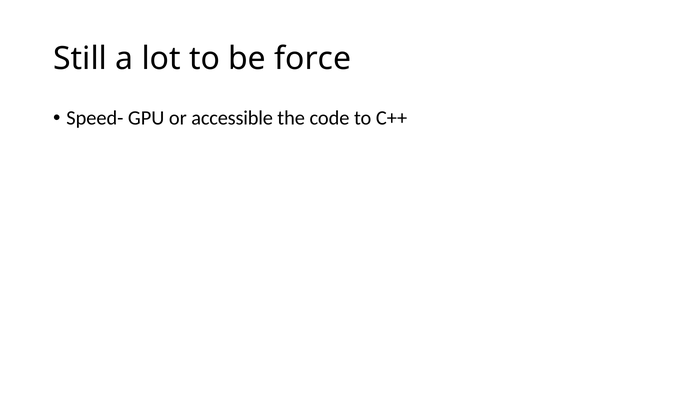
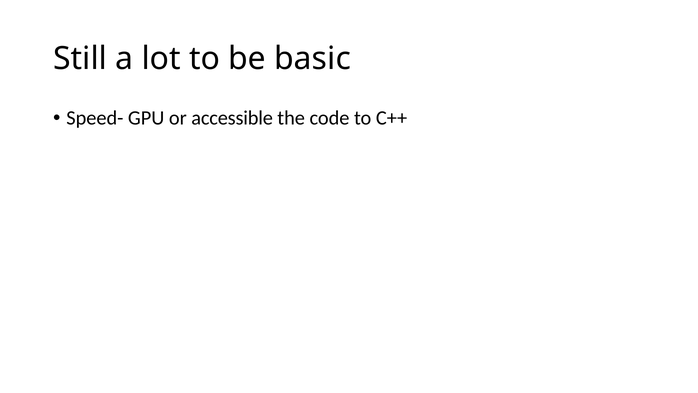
force: force -> basic (313, 59)
